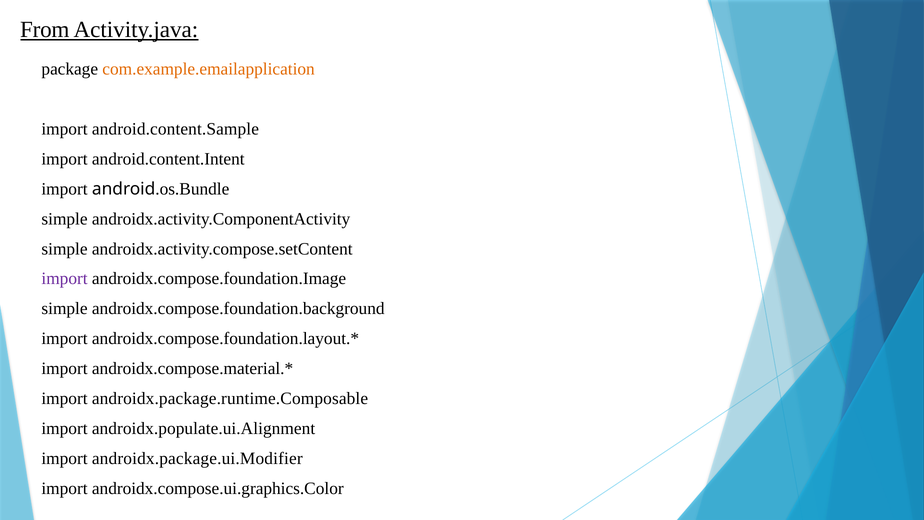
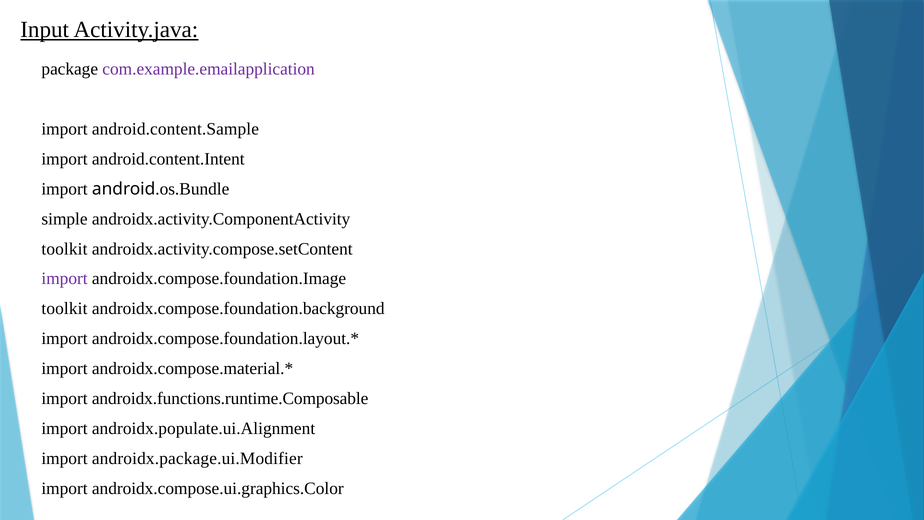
From: From -> Input (45, 29)
com.example.emailapplication colour: orange -> purple (209, 69)
simple: simple -> toolkit (64, 249)
simple: simple -> toolkit (64, 309)
androidx.package.runtime.Composable: androidx.package.runtime.Composable -> androidx.functions.runtime.Composable (230, 398)
